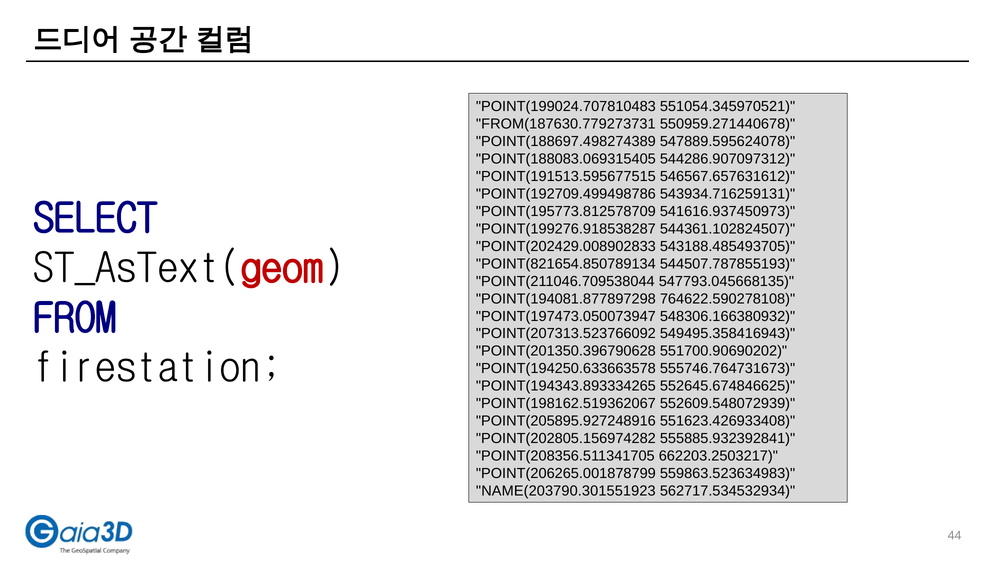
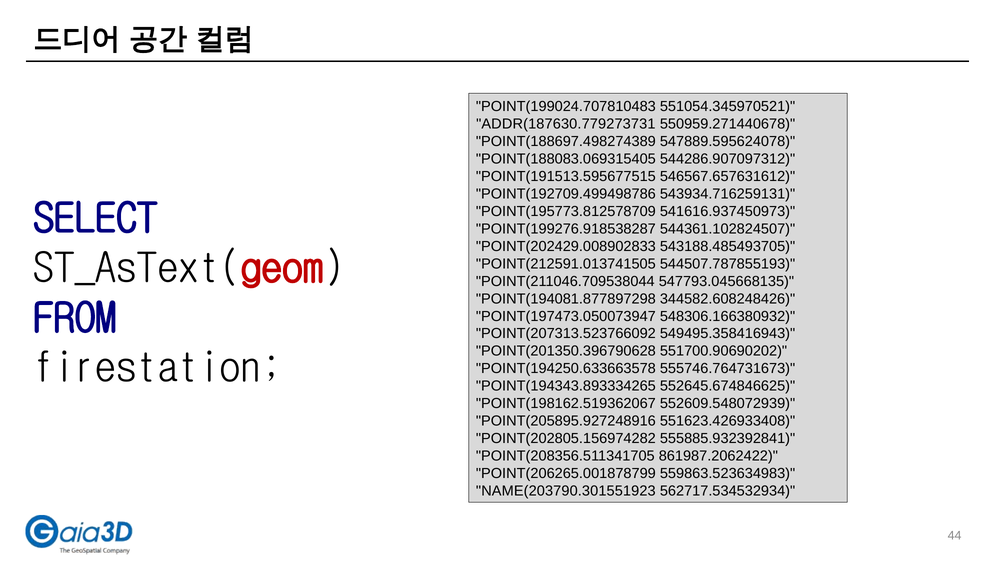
FROM(187630.779273731: FROM(187630.779273731 -> ADDR(187630.779273731 (566, 124)
POINT(821654.850789134: POINT(821654.850789134 -> POINT(212591.013741505 (566, 263)
764622.590278108: 764622.590278108 -> 344582.608248426 (728, 298)
662203.2503217: 662203.2503217 -> 861987.2062422 (718, 455)
